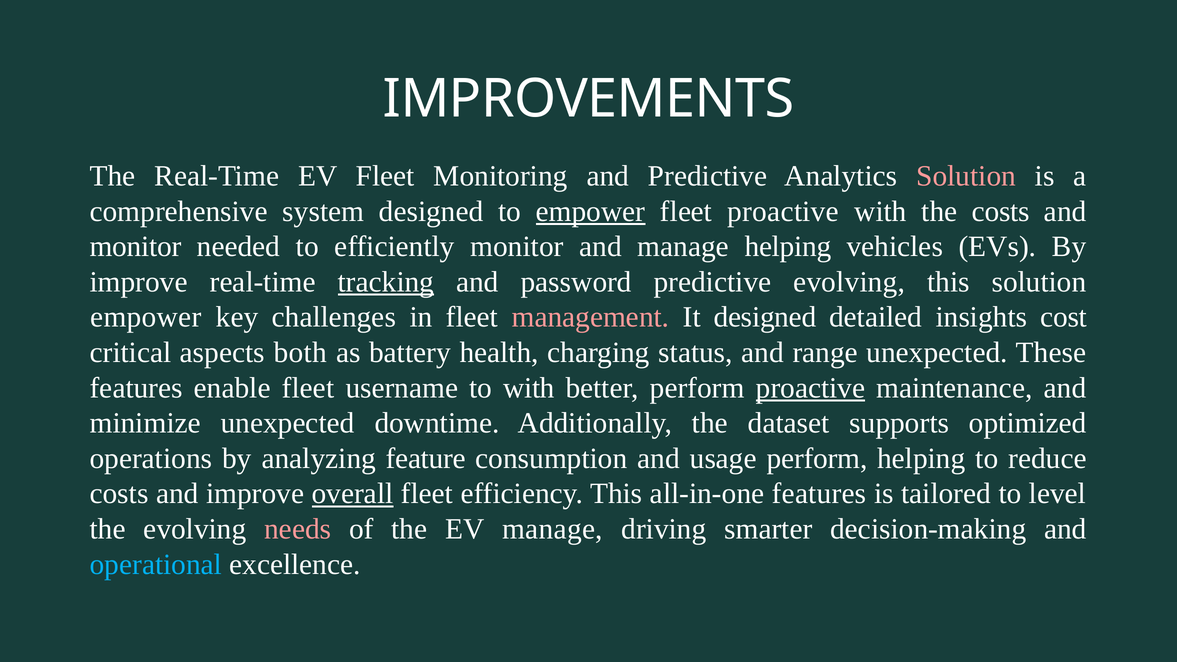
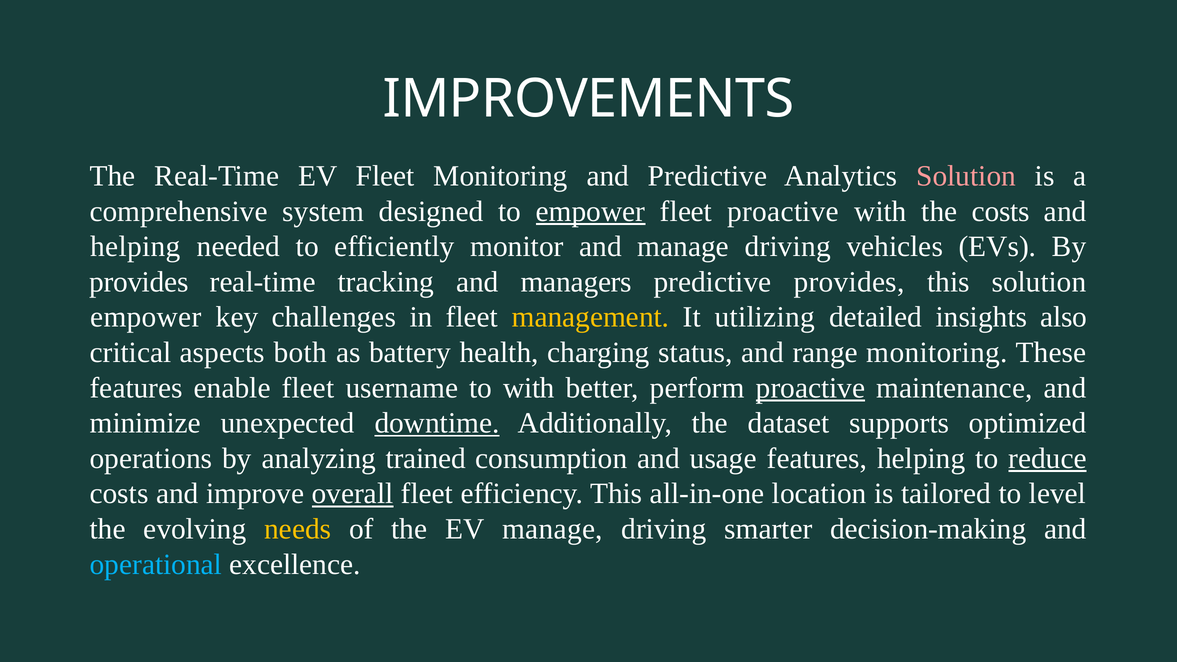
monitor: monitor -> helping (135, 247)
and manage helping: helping -> driving (788, 247)
improve: improve -> provides (139, 282)
tracking underline: present -> none (386, 282)
password: password -> managers (576, 282)
predictive evolving: evolving -> provides (849, 282)
management colour: pink -> yellow (590, 317)
It designed: designed -> utilizing (765, 317)
cost: cost -> also (1064, 317)
range unexpected: unexpected -> monitoring (937, 353)
downtime underline: none -> present (437, 423)
feature: feature -> trained (426, 458)
usage perform: perform -> features (817, 458)
reduce underline: none -> present (1047, 458)
all-in-one features: features -> location (819, 494)
needs colour: pink -> yellow (298, 529)
